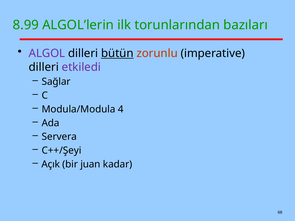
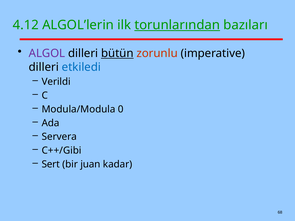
8.99: 8.99 -> 4.12 (26, 25)
torunlarından underline: none -> present (177, 25)
etkiledi colour: purple -> blue (81, 67)
Sağlar: Sağlar -> Verildi (56, 82)
4: 4 -> 0 (121, 109)
C++/Şeyi: C++/Şeyi -> C++/Gibi (62, 151)
Açık: Açık -> Sert (51, 164)
